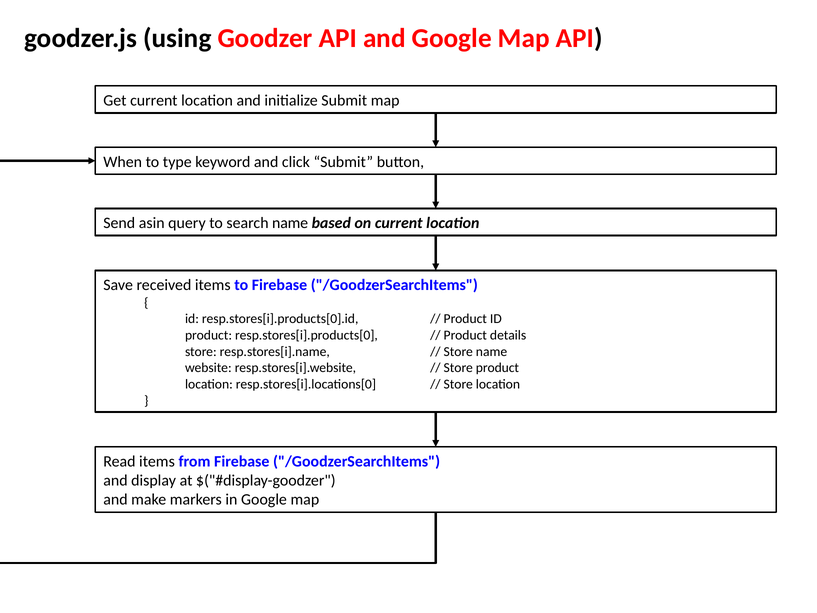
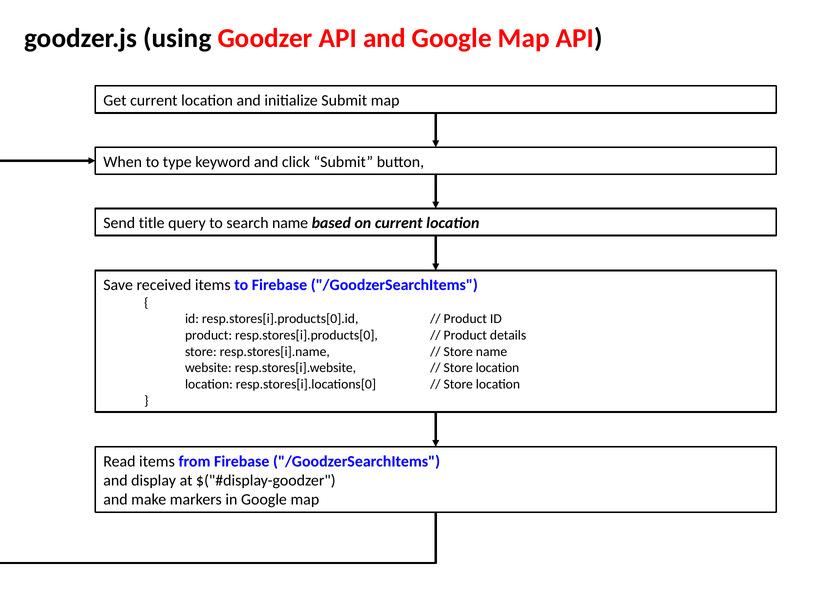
asin: asin -> title (152, 223)
product: product -> location (497, 368)
